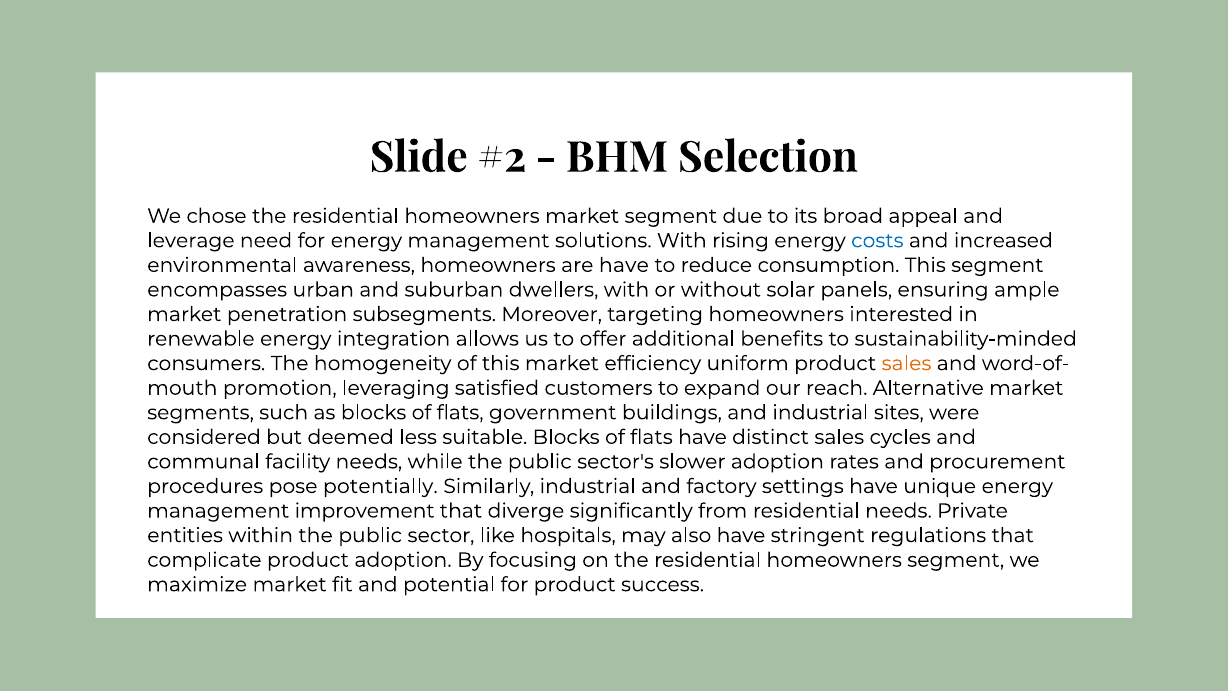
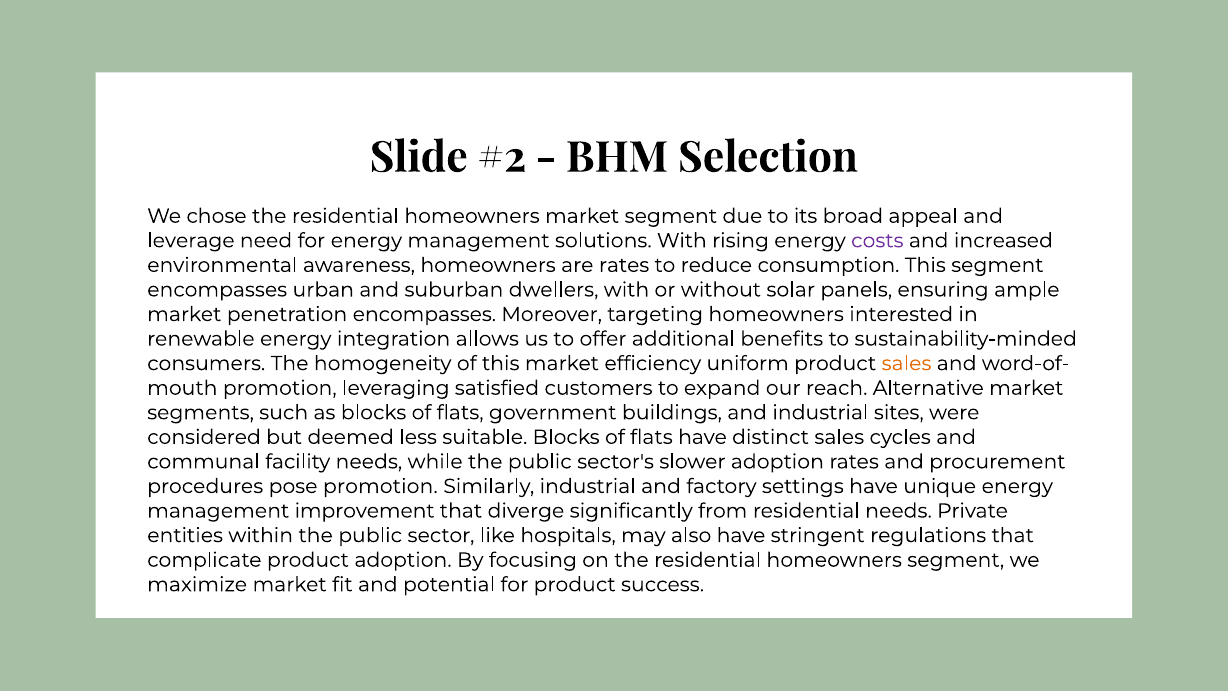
costs colour: blue -> purple (877, 241)
are have: have -> rates (624, 265)
penetration subsegments: subsegments -> encompasses (424, 314)
pose potentially: potentially -> promotion (380, 486)
